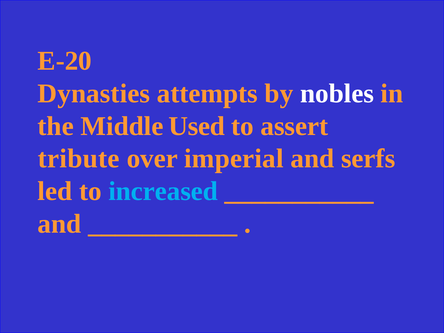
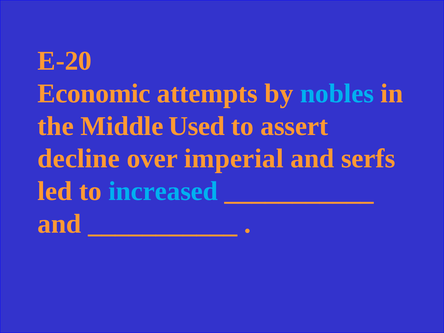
Dynasties: Dynasties -> Economic (94, 94)
nobles colour: white -> light blue (337, 94)
tribute: tribute -> decline (79, 159)
